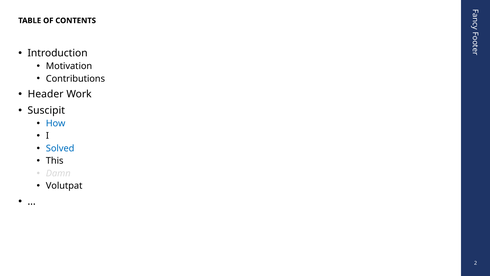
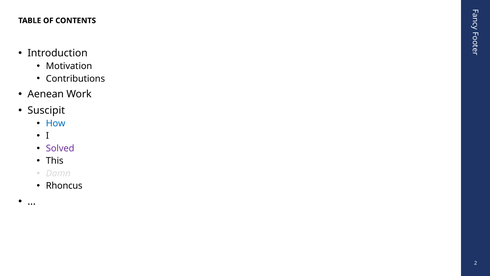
Header: Header -> Aenean (46, 94)
Solved colour: blue -> purple (60, 148)
Volutpat: Volutpat -> Rhoncus (64, 186)
